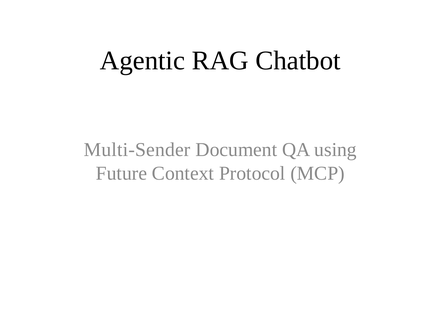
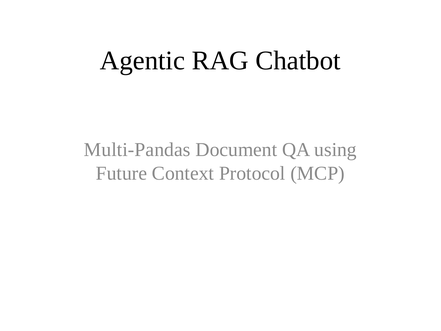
Multi-Sender: Multi-Sender -> Multi-Pandas (137, 150)
